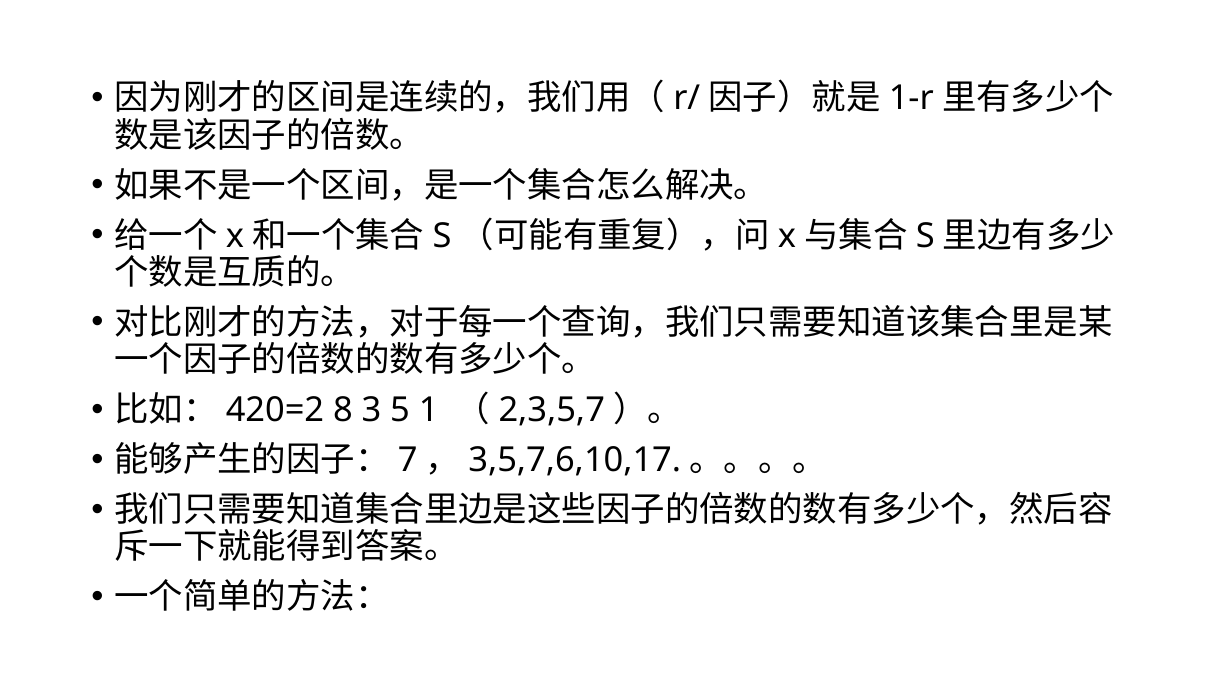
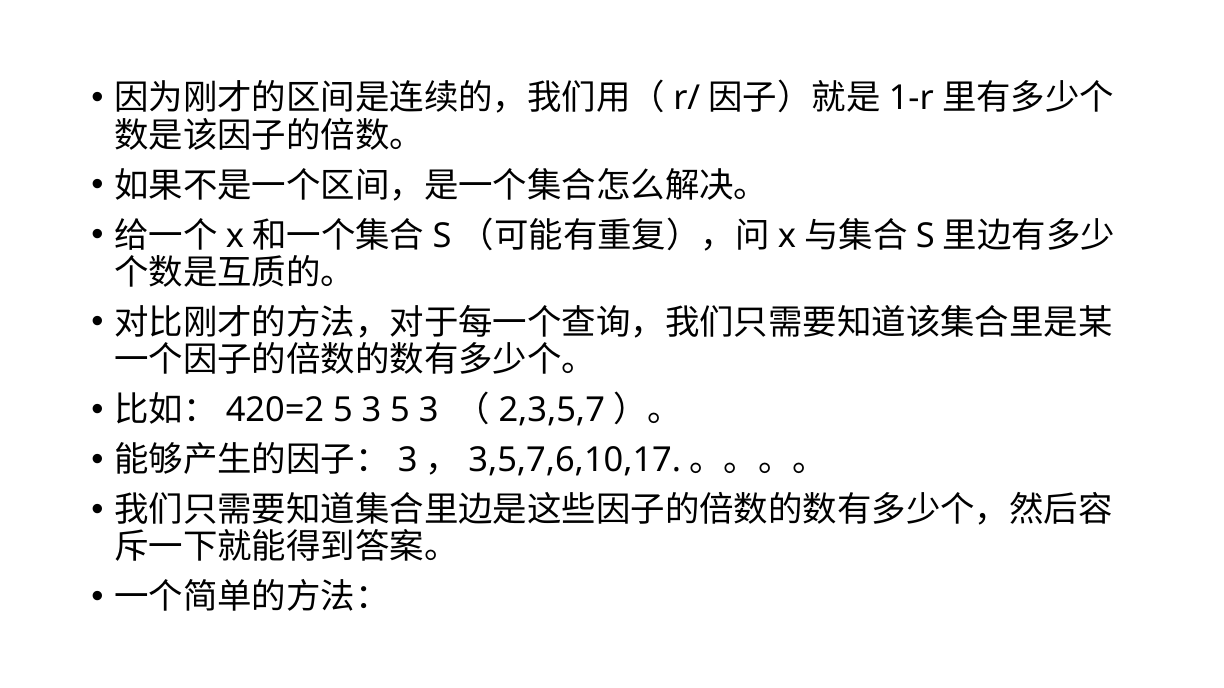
8: 8 -> 5 (343, 410)
3 5 1: 1 -> 3 (429, 410)
7: 7 -> 3 (408, 460)
